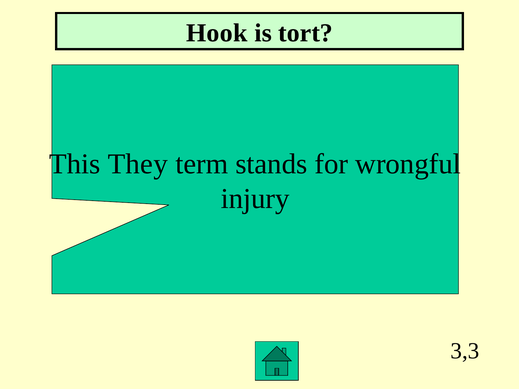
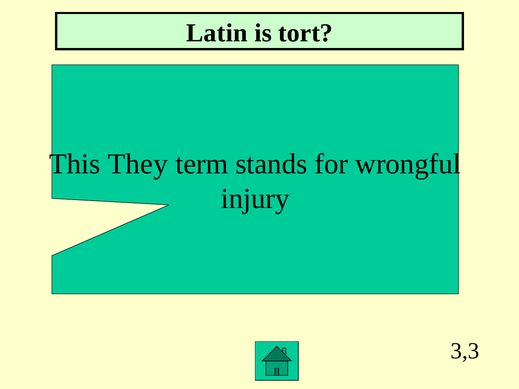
Hook: Hook -> Latin (217, 33)
